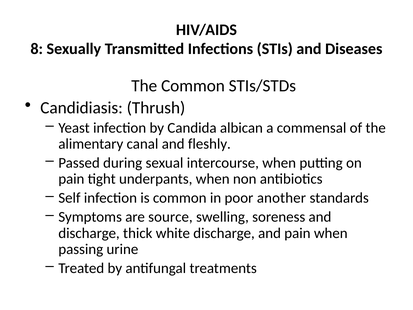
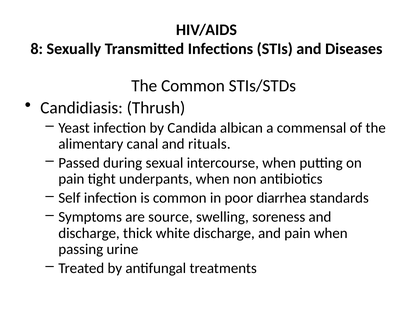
fleshly: fleshly -> rituals (209, 144)
another: another -> diarrhea (282, 198)
